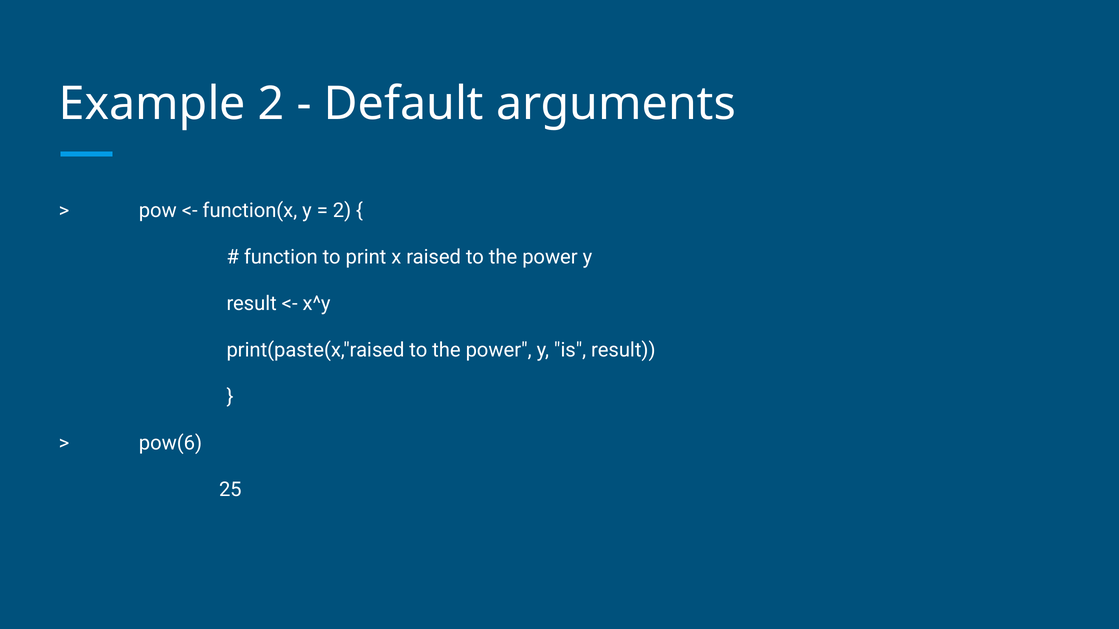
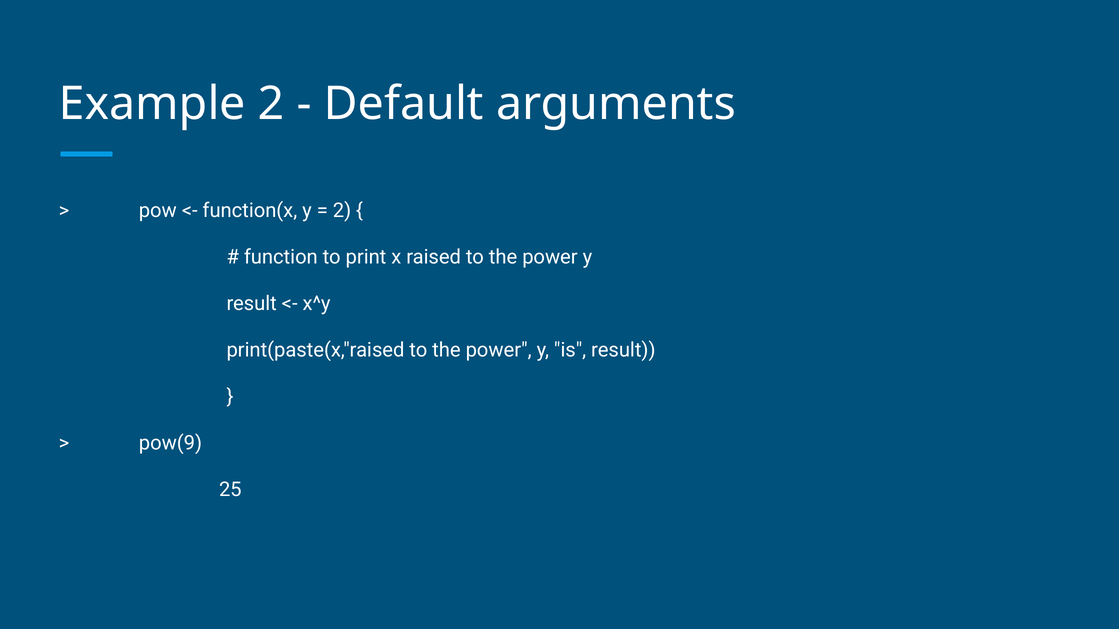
pow(6: pow(6 -> pow(9 (170, 443)
